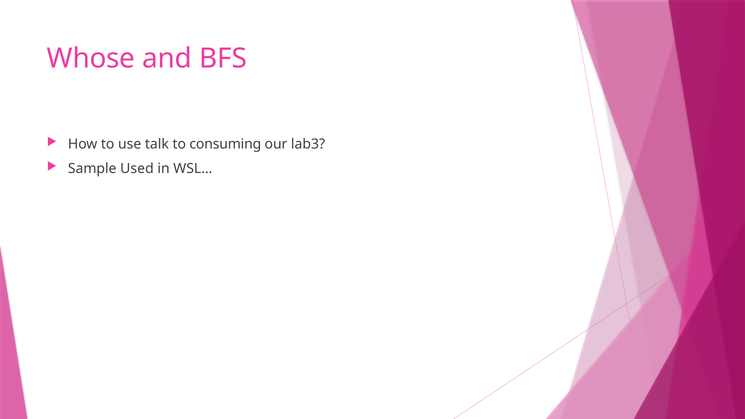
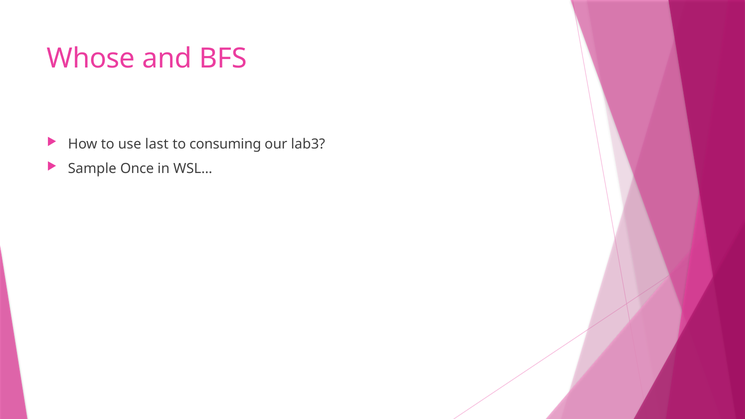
talk: talk -> last (157, 144)
Used: Used -> Once (137, 169)
